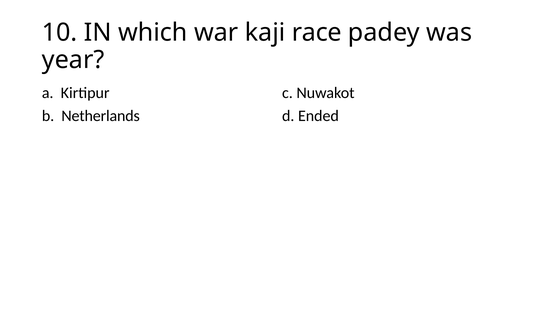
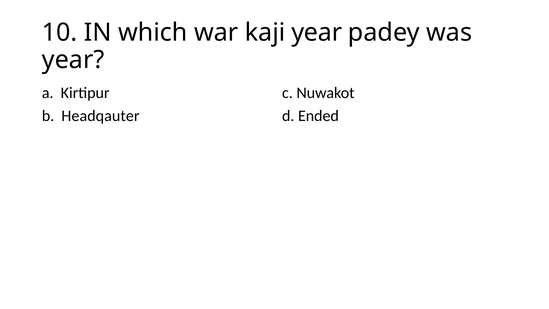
kaji race: race -> year (317, 33)
Netherlands: Netherlands -> Headqauter (100, 116)
